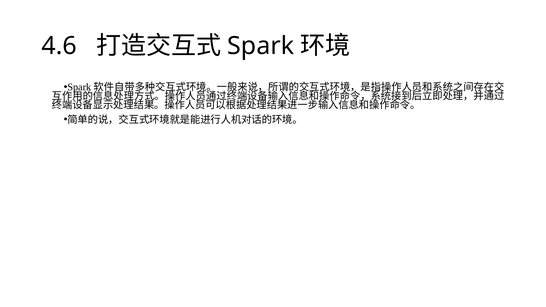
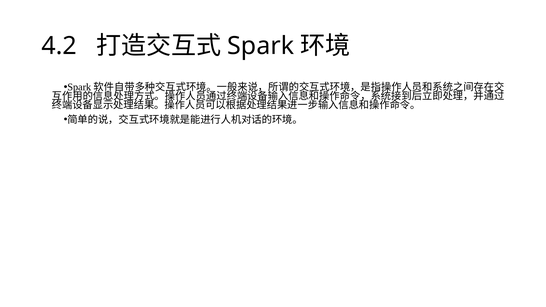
4.6: 4.6 -> 4.2 (59, 46)
